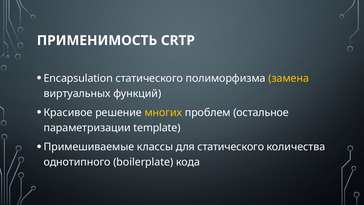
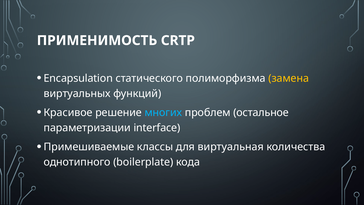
многих colour: yellow -> light blue (163, 112)
template: template -> interface (157, 128)
для статического: статического -> виртуальная (231, 147)
